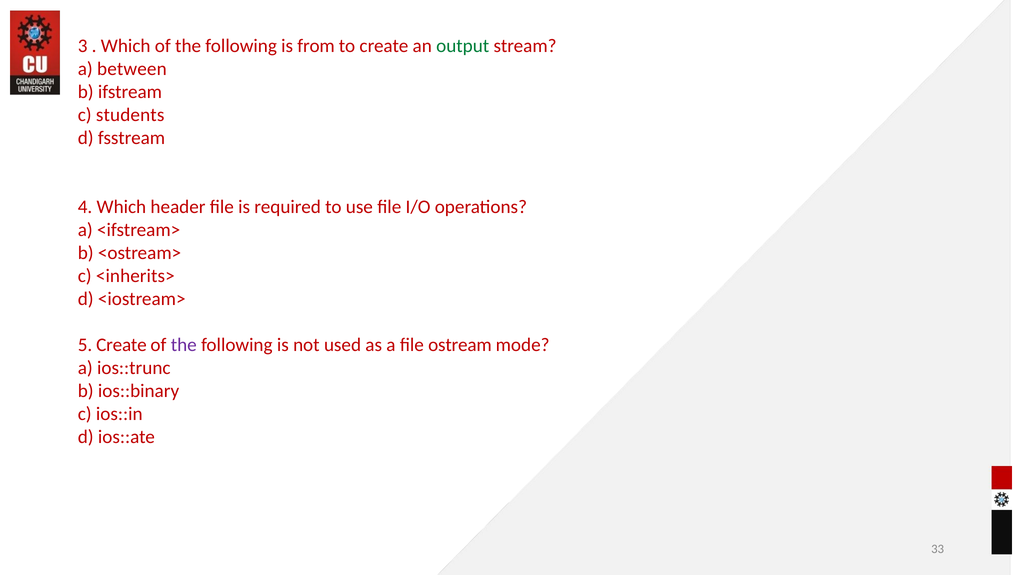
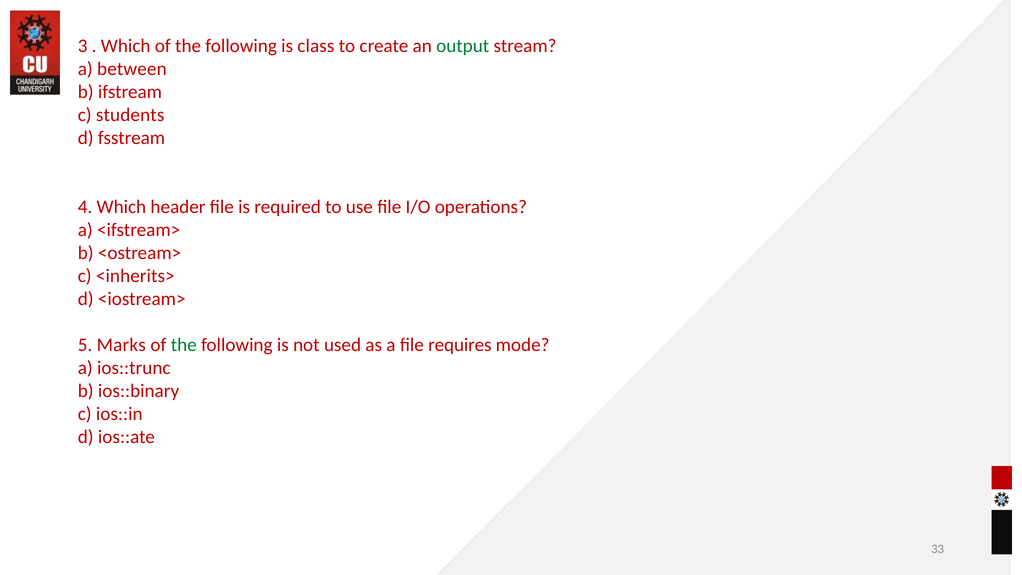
from: from -> class (316, 46)
5 Create: Create -> Marks (121, 345)
the colour: purple -> green (184, 345)
ostream: ostream -> requires (460, 345)
